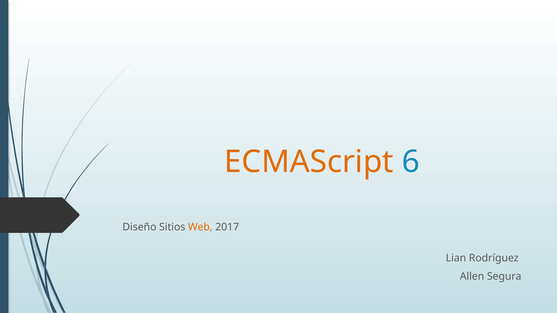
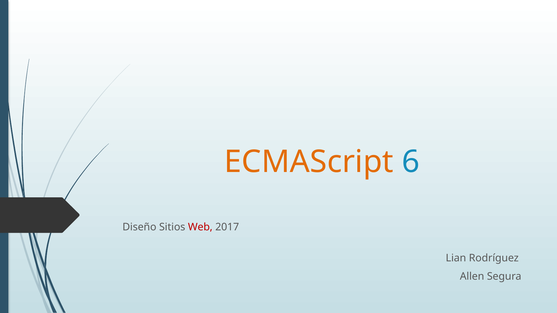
Web colour: orange -> red (200, 227)
